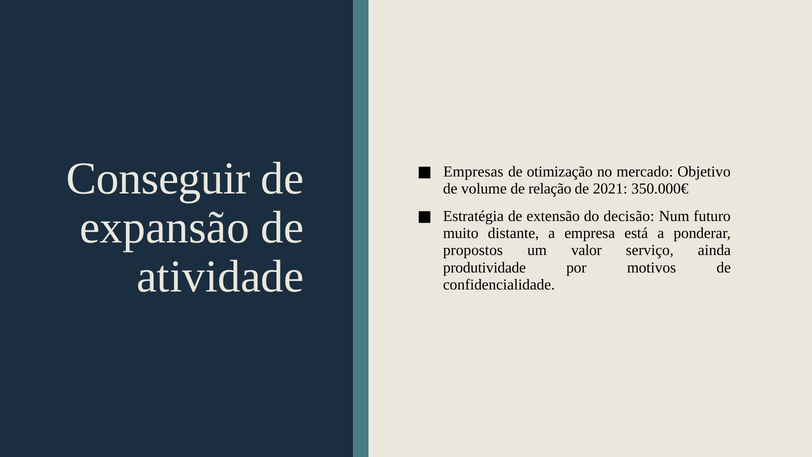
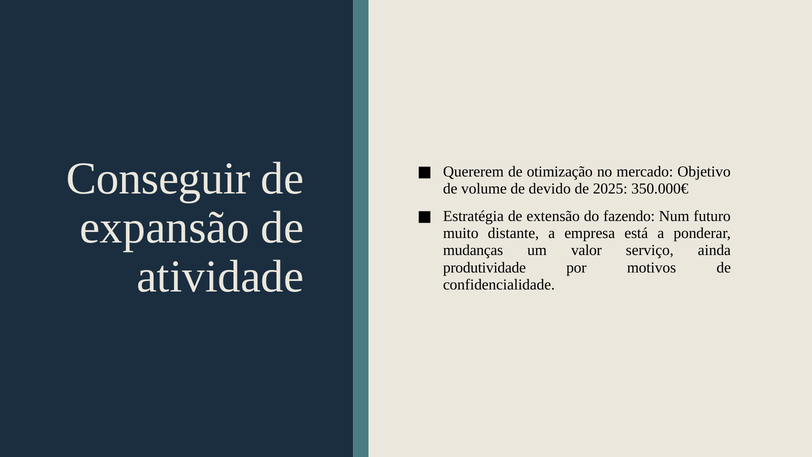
Empresas: Empresas -> Quererem (473, 171)
relação: relação -> devido (550, 189)
2021: 2021 -> 2025 (610, 189)
decisão: decisão -> fazendo (629, 216)
propostos: propostos -> mudanças (473, 250)
